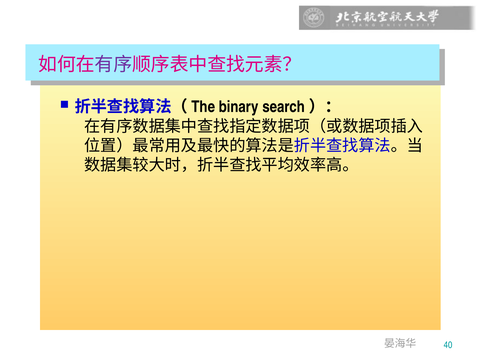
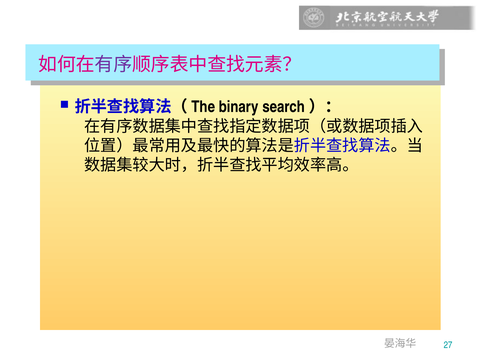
40: 40 -> 27 (448, 345)
